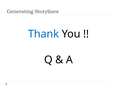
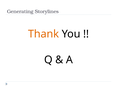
Thank colour: blue -> orange (43, 34)
